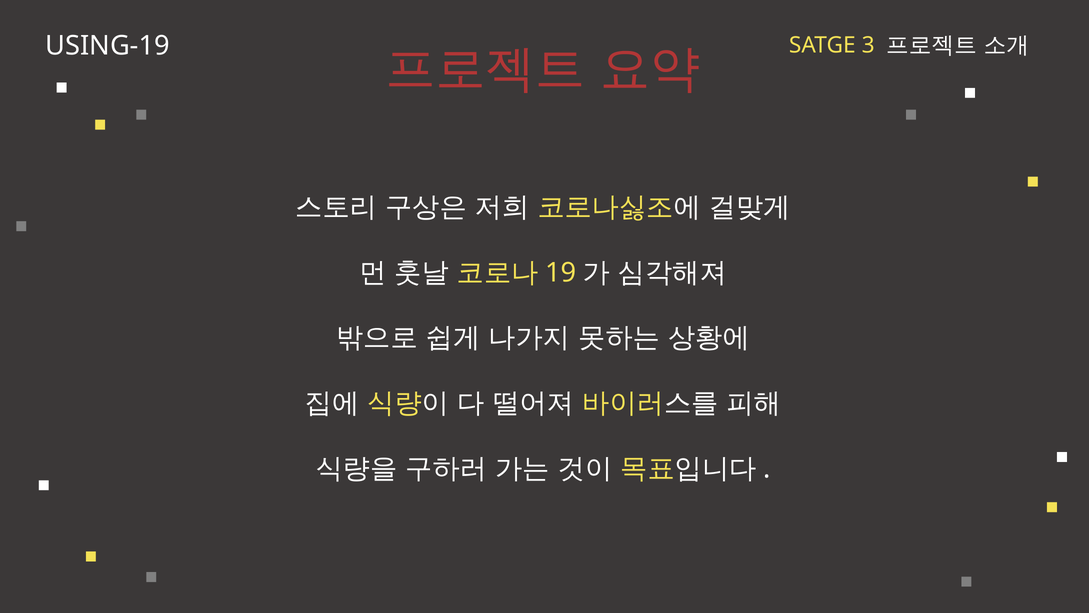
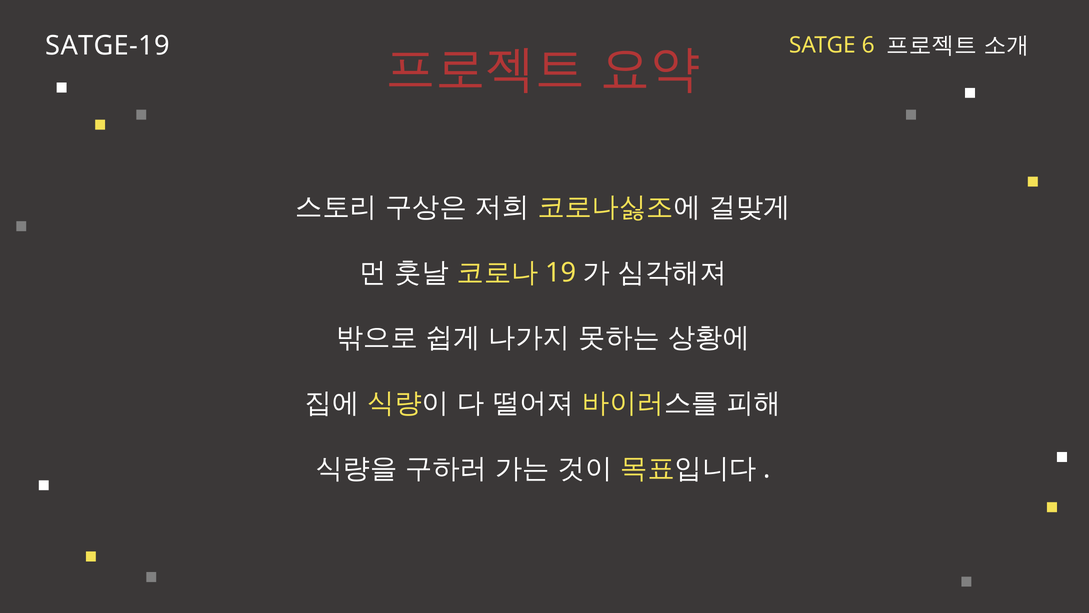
USING-19: USING-19 -> SATGE-19 (107, 46)
3: 3 -> 6 (868, 45)
